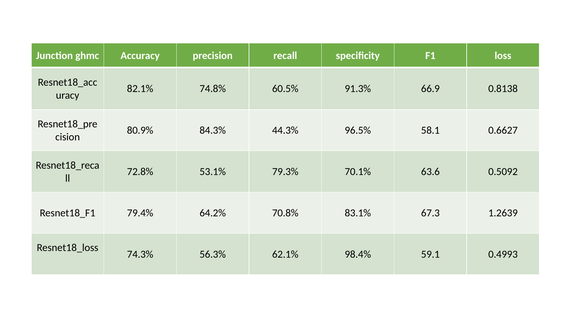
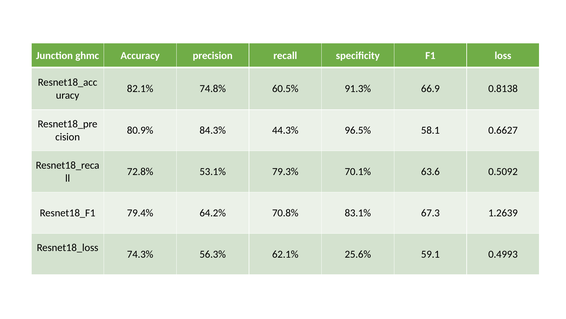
98.4%: 98.4% -> 25.6% (358, 254)
